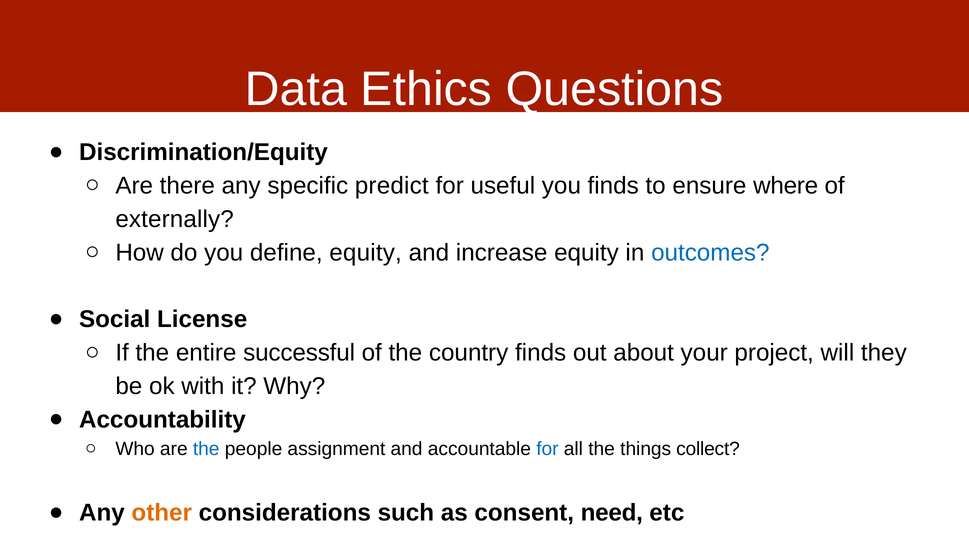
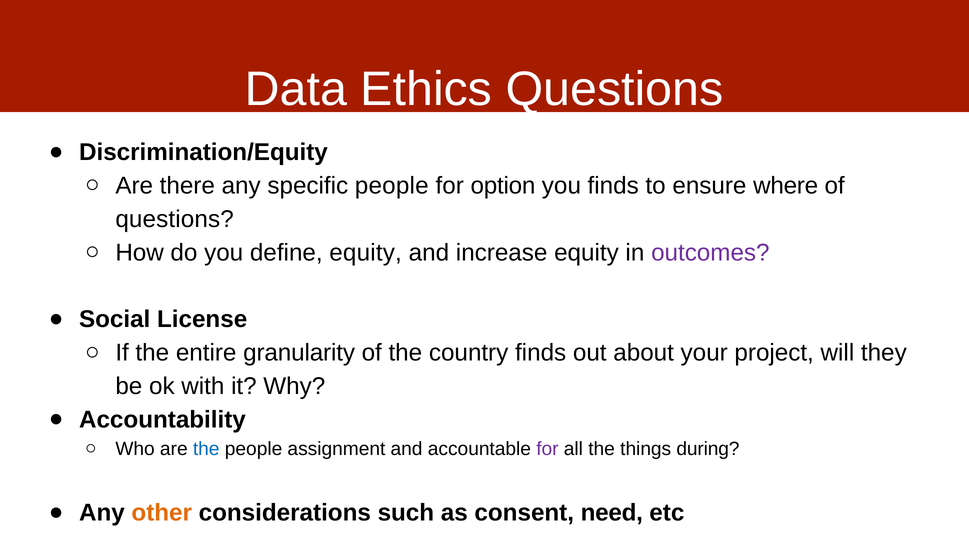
specific predict: predict -> people (392, 186)
useful: useful -> option (503, 186)
externally: externally -> questions (175, 219)
outcomes colour: blue -> purple (710, 253)
successful: successful -> granularity (299, 353)
for colour: blue -> purple (547, 449)
collect: collect -> during (708, 449)
